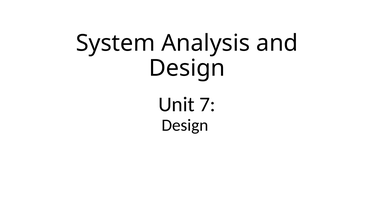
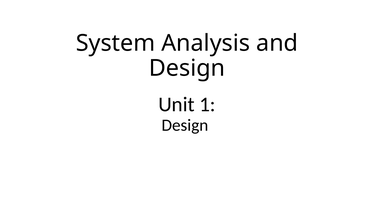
7: 7 -> 1 (207, 105)
